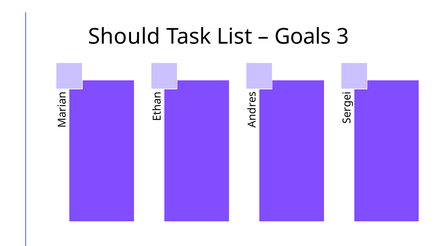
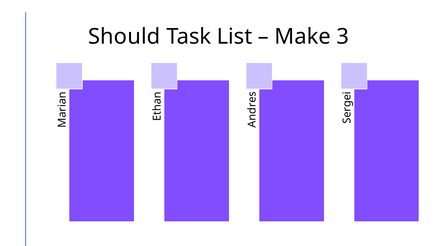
Goals: Goals -> Make (303, 37)
